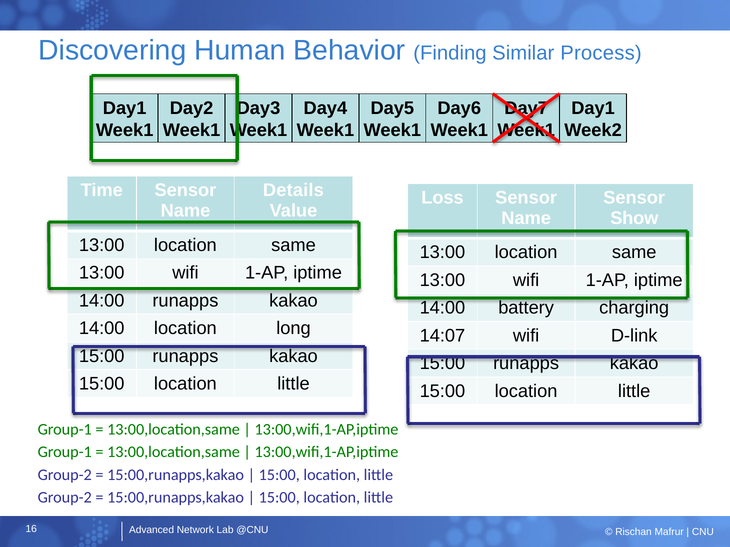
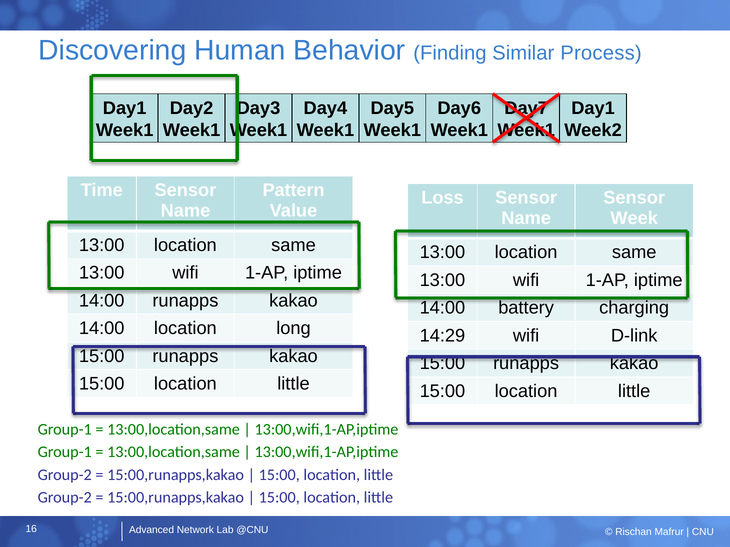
Details: Details -> Pattern (294, 191)
Show: Show -> Week (634, 218)
14:07: 14:07 -> 14:29 (442, 336)
